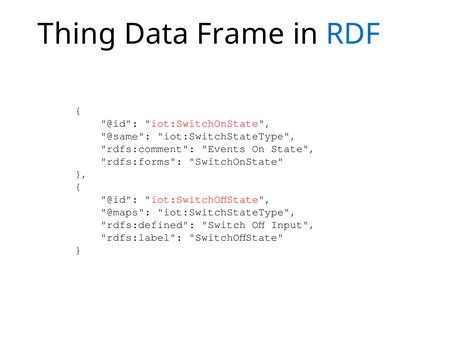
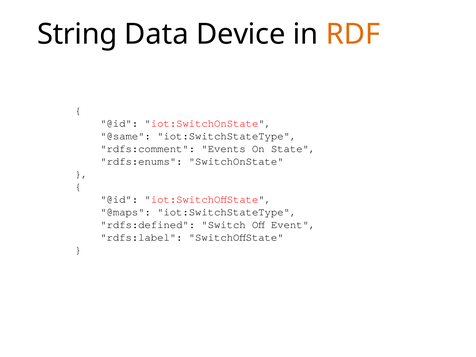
Thing: Thing -> String (77, 34)
Frame: Frame -> Device (241, 34)
RDF colour: blue -> orange (353, 34)
rdfs:forms: rdfs:forms -> rdfs:enums (141, 161)
Input: Input -> Event (293, 225)
